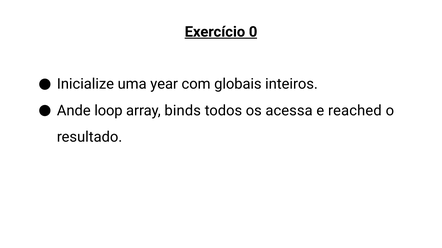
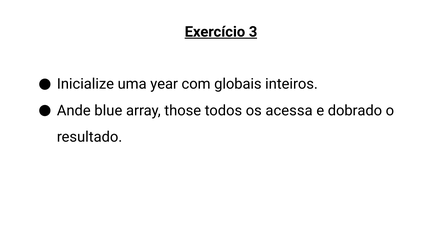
0: 0 -> 3 (253, 32)
loop: loop -> blue (108, 111)
binds: binds -> those (183, 111)
reached: reached -> dobrado (355, 111)
